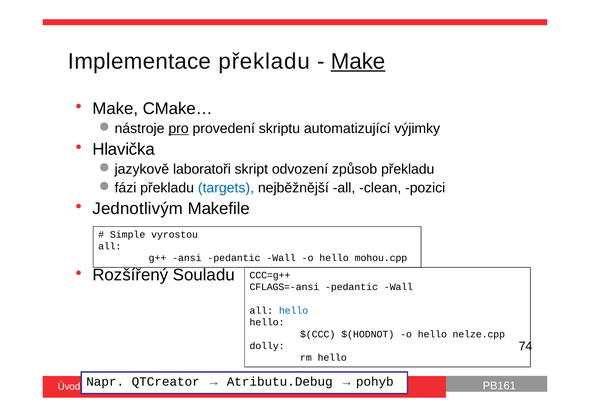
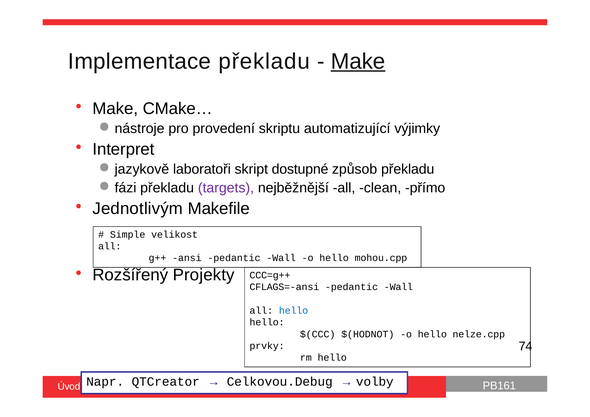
pro underline: present -> none (179, 129)
Hlavička: Hlavička -> Interpret (124, 149)
odvození: odvození -> dostupné (300, 169)
targets colour: blue -> purple (226, 188)
pozici: pozici -> přímo (425, 188)
vyrostou: vyrostou -> velikost (175, 234)
Souladu: Souladu -> Projekty (204, 275)
dolly: dolly -> prvky (267, 346)
Atributu.Debug: Atributu.Debug -> Celkovou.Debug (280, 382)
pohyb: pohyb -> volby (375, 382)
